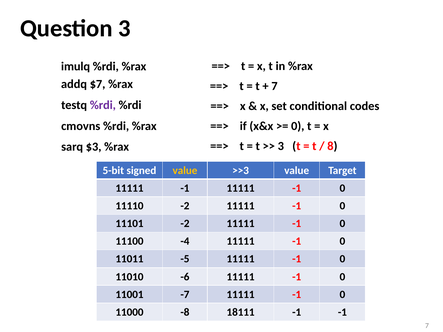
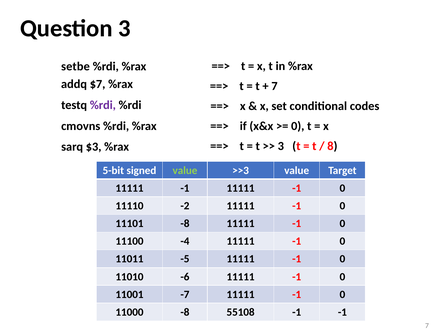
imulq: imulq -> setbe (75, 66)
value colour: yellow -> light green (185, 171)
11101 -2: -2 -> -8 (185, 224)
18111: 18111 -> 55108 (241, 312)
